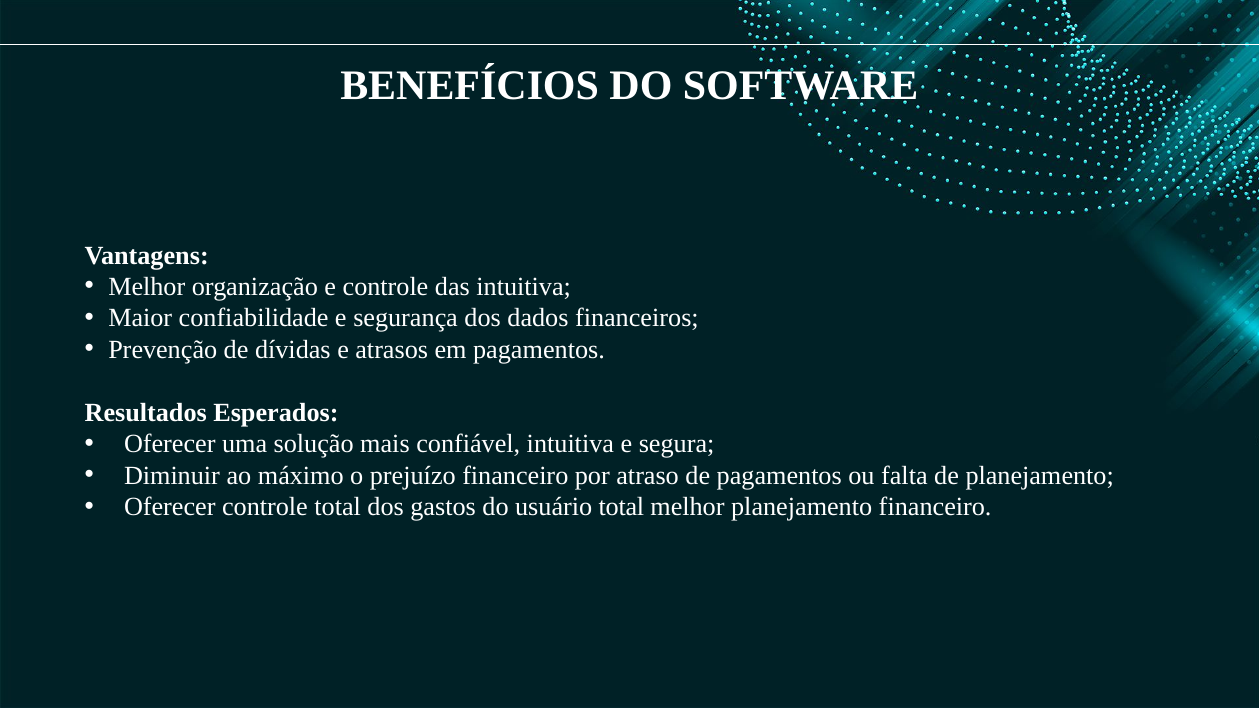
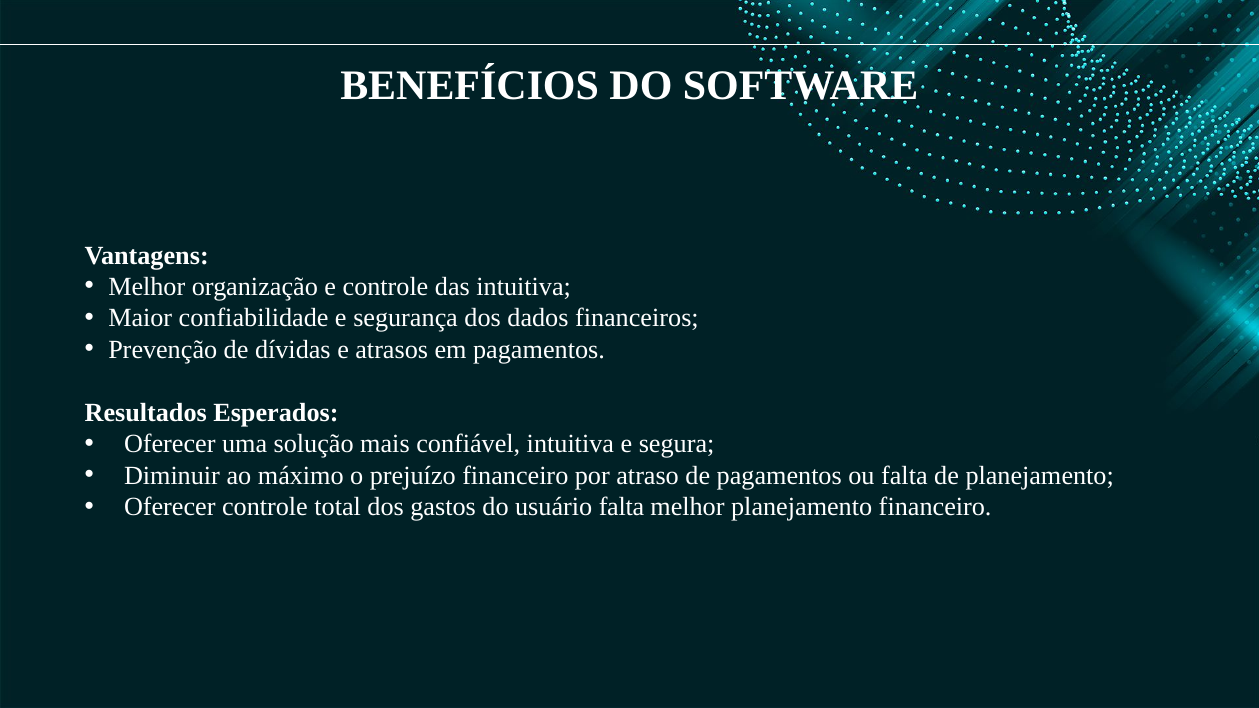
usuário total: total -> falta (621, 507)
